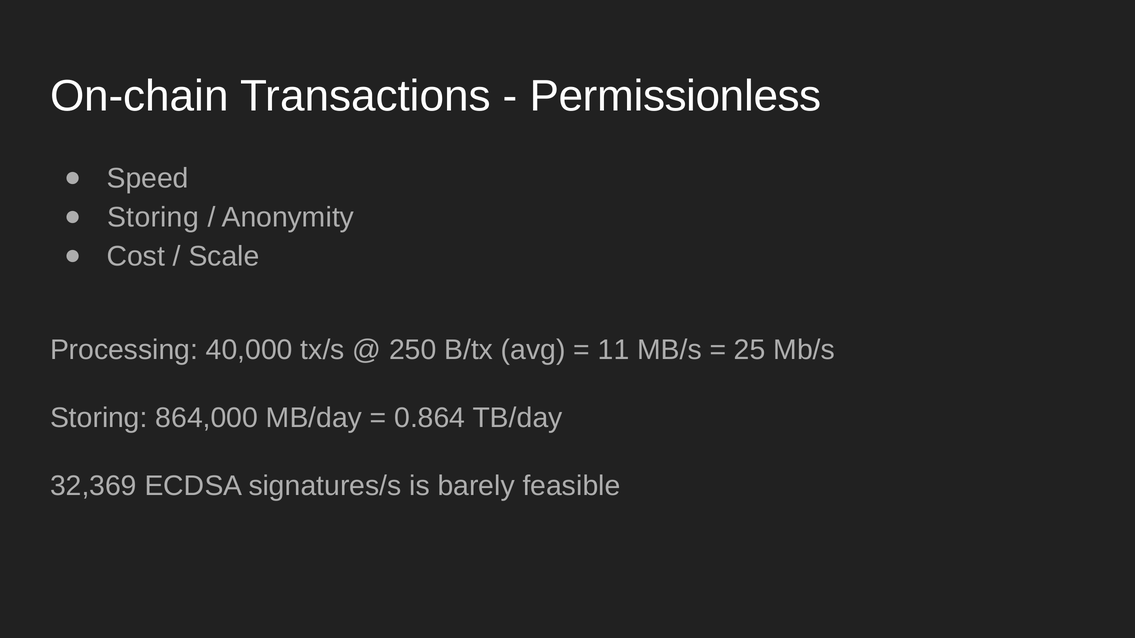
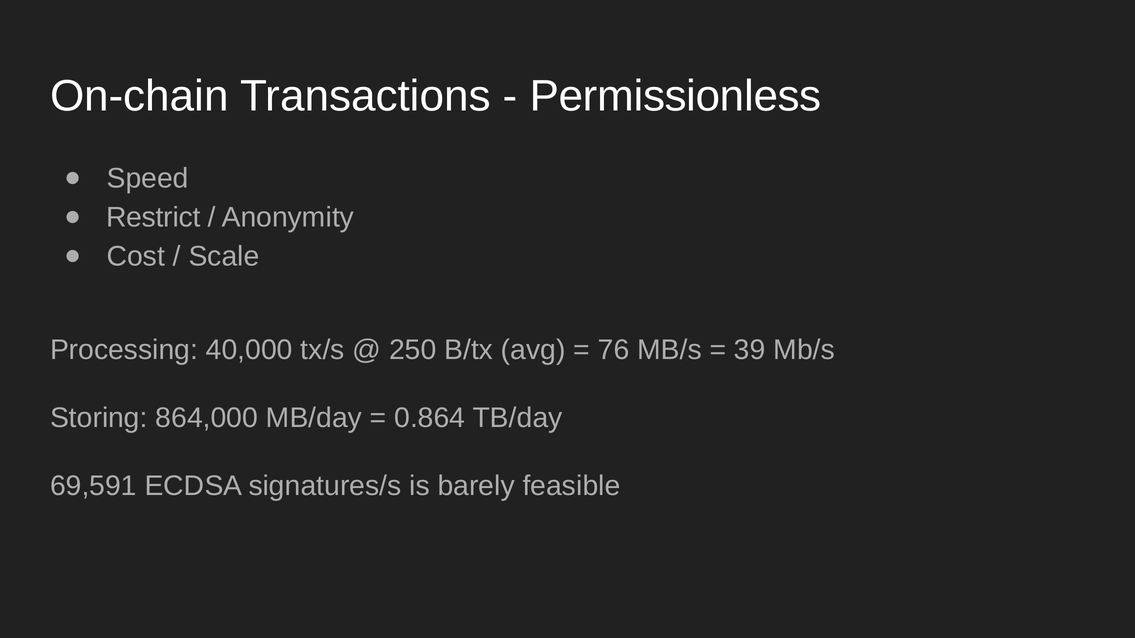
Storing: Storing -> Restrict (153, 218)
11: 11 -> 76 (614, 350)
25: 25 -> 39 (750, 350)
32,369: 32,369 -> 69,591 (93, 486)
